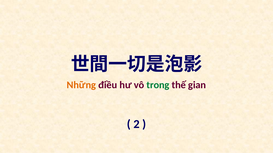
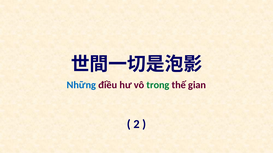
Những colour: orange -> blue (81, 85)
